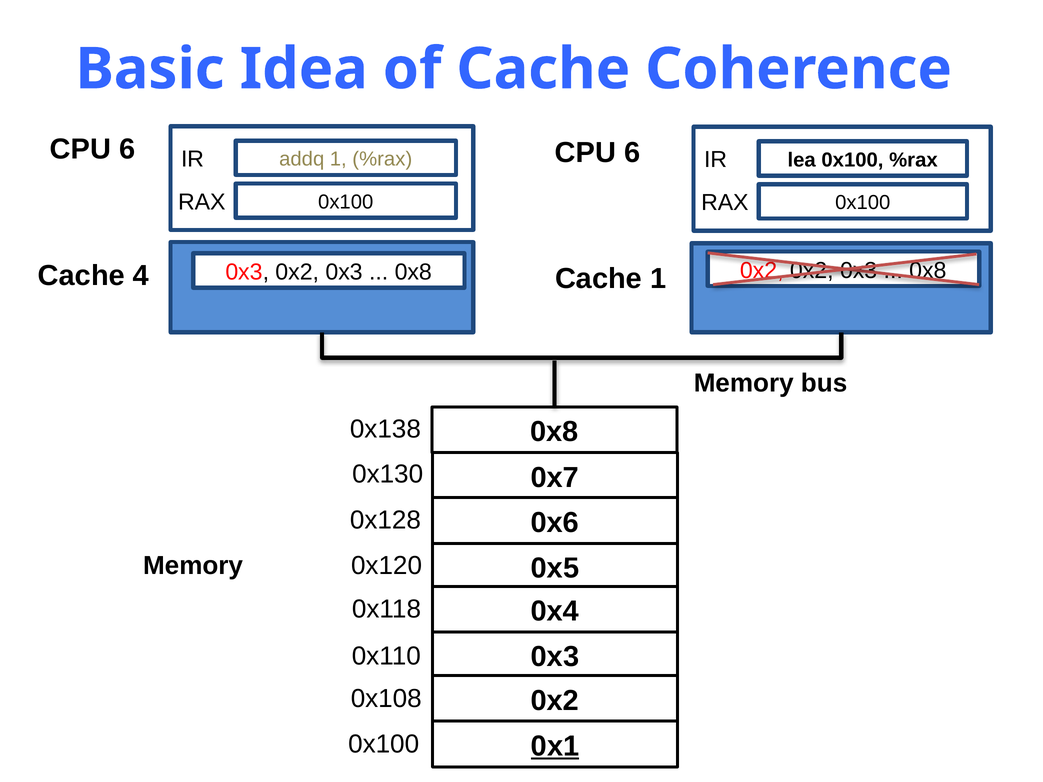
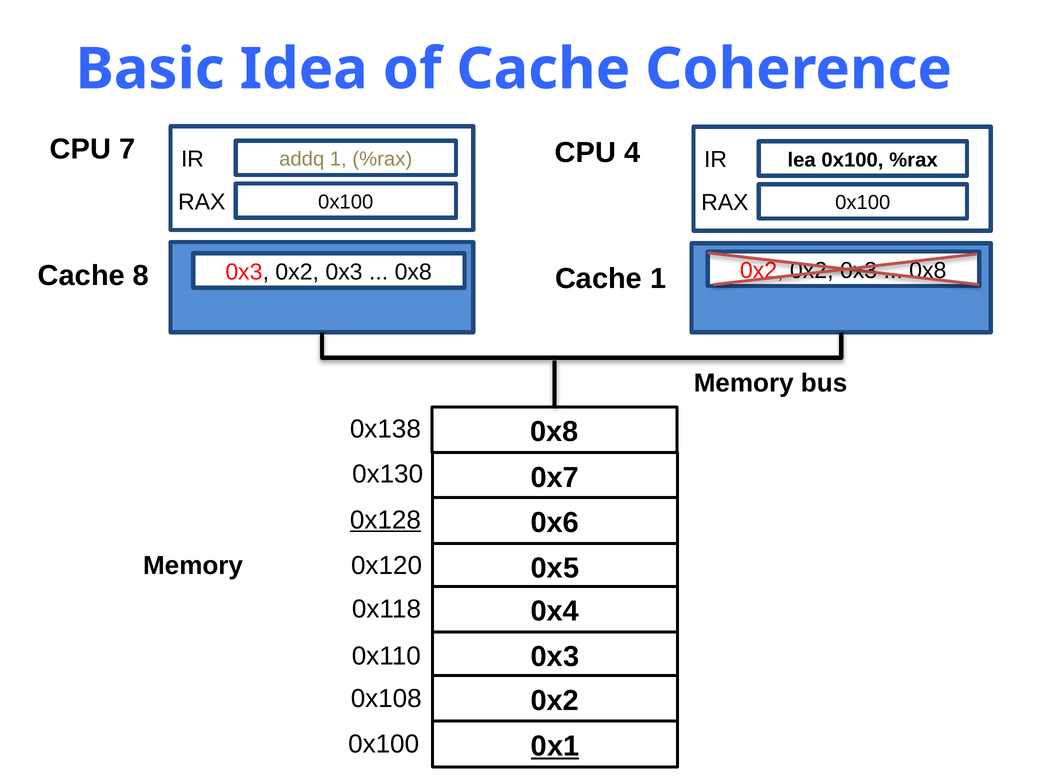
6: 6 -> 7 (127, 149)
6: 6 -> 4 (632, 153)
4: 4 -> 8 (141, 276)
0x128 underline: none -> present (385, 520)
